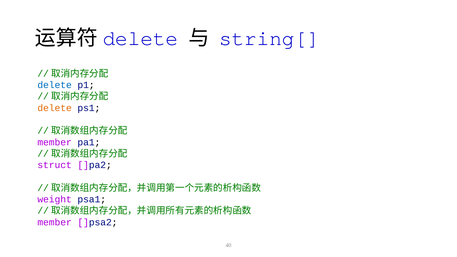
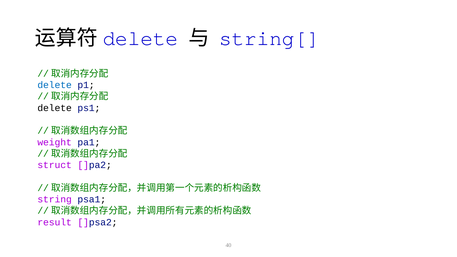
delete colour: orange -> black (55, 108)
member: member -> weight (55, 142)
weight: weight -> string (55, 199)
member: member -> result (55, 222)
